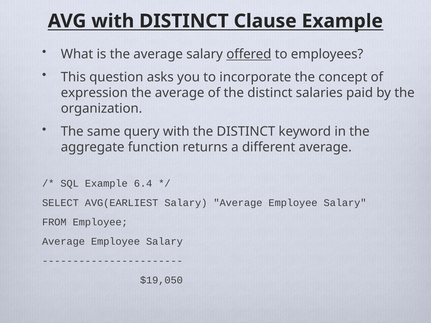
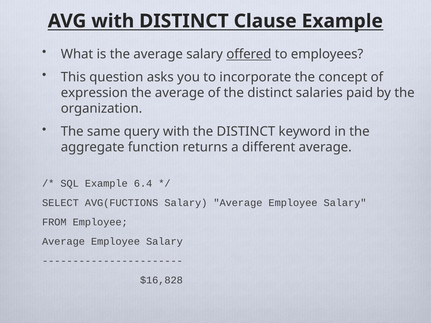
AVG(EARLIEST: AVG(EARLIEST -> AVG(FUCTIONS (122, 203)
$19,050: $19,050 -> $16,828 (161, 280)
